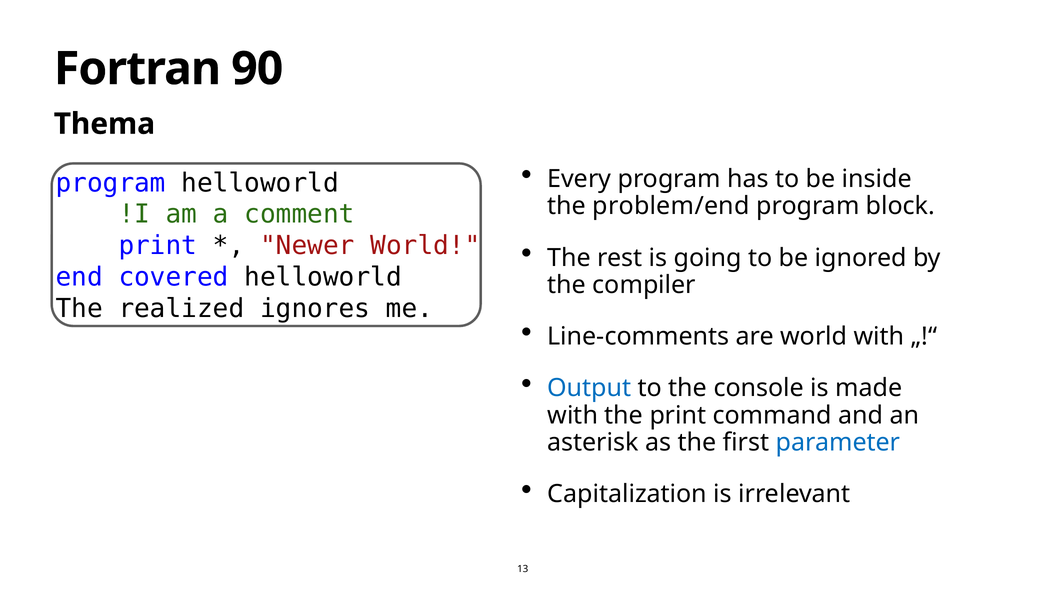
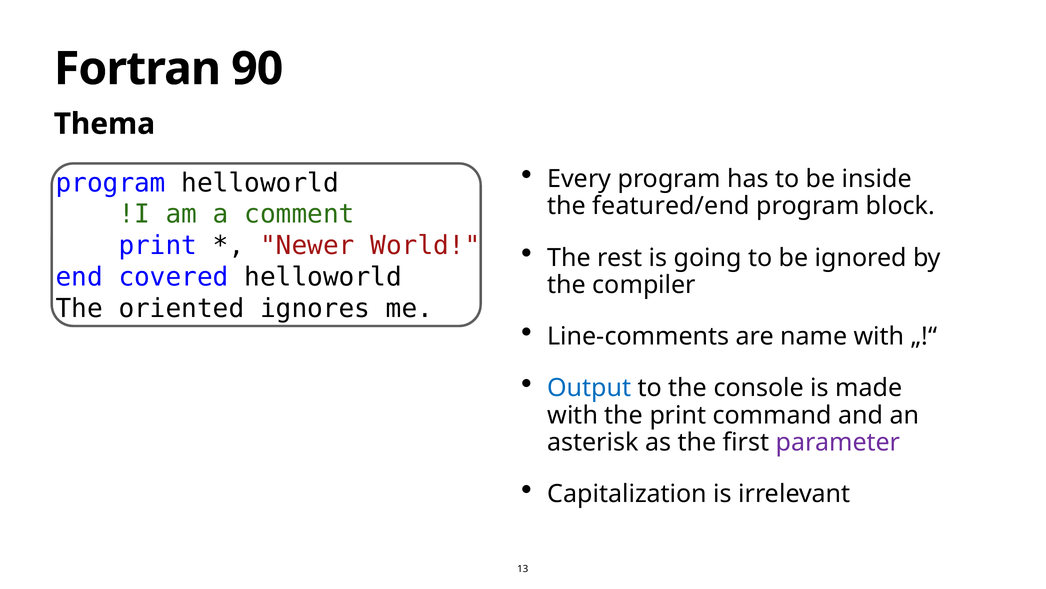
problem/end: problem/end -> featured/end (671, 206)
realized: realized -> oriented (181, 308)
are world: world -> name (814, 336)
parameter colour: blue -> purple (838, 442)
